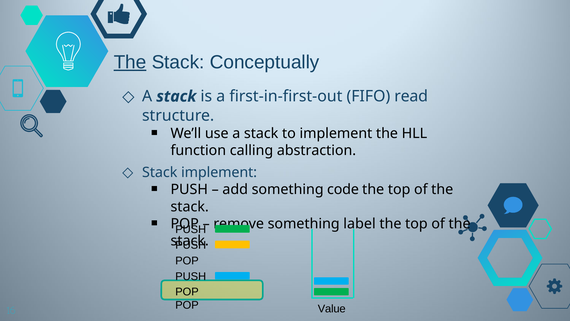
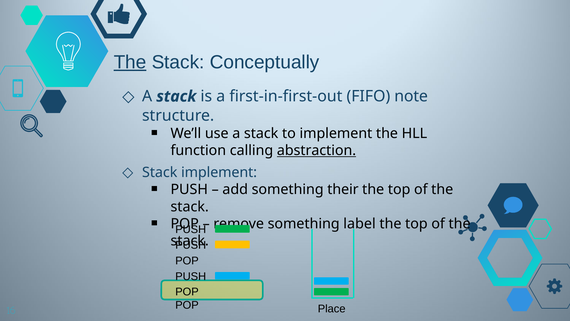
read: read -> note (411, 96)
abstraction underline: none -> present (316, 150)
code: code -> their (343, 189)
Value: Value -> Place (332, 309)
